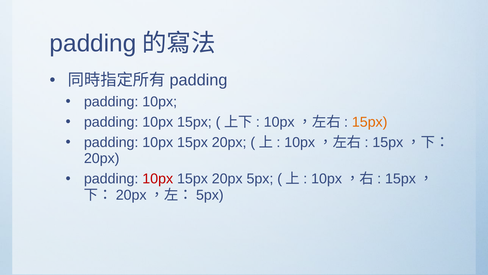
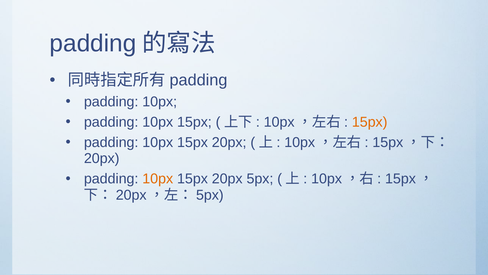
10px colour: red -> orange (158, 179)
